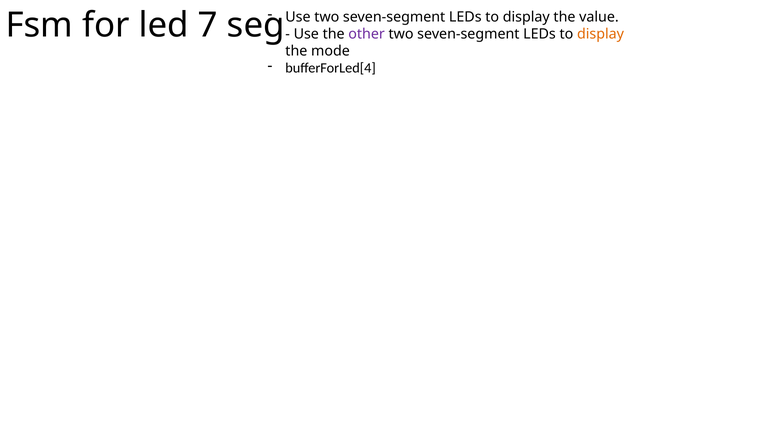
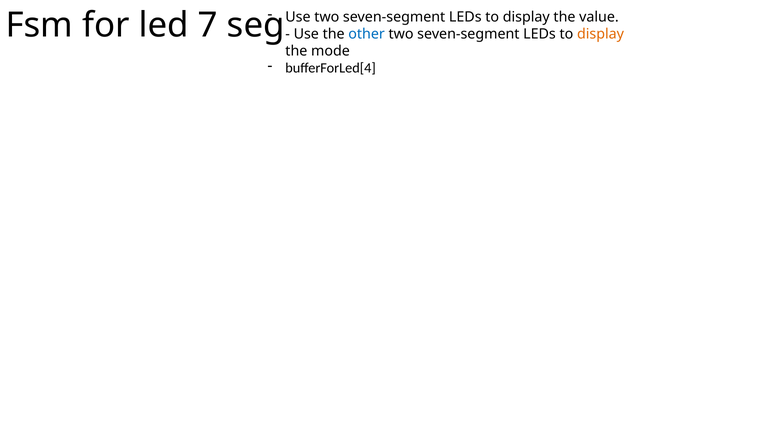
other colour: purple -> blue (367, 34)
